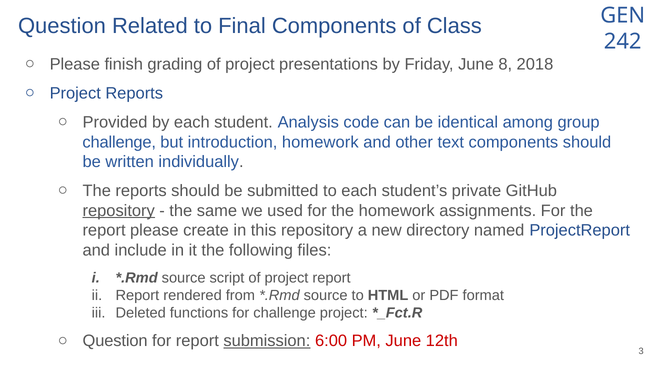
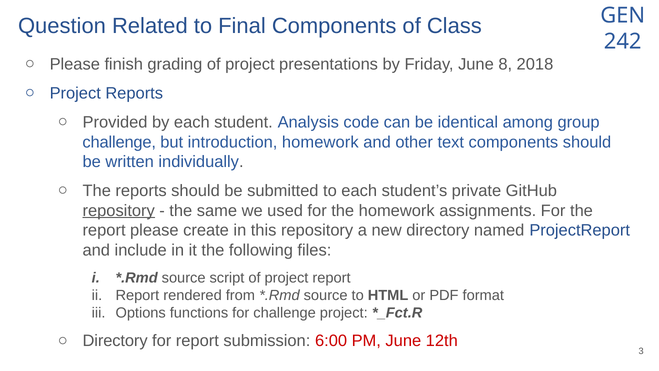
Deleted: Deleted -> Options (141, 313)
Question: Question -> Directory (115, 341)
submission underline: present -> none (267, 341)
